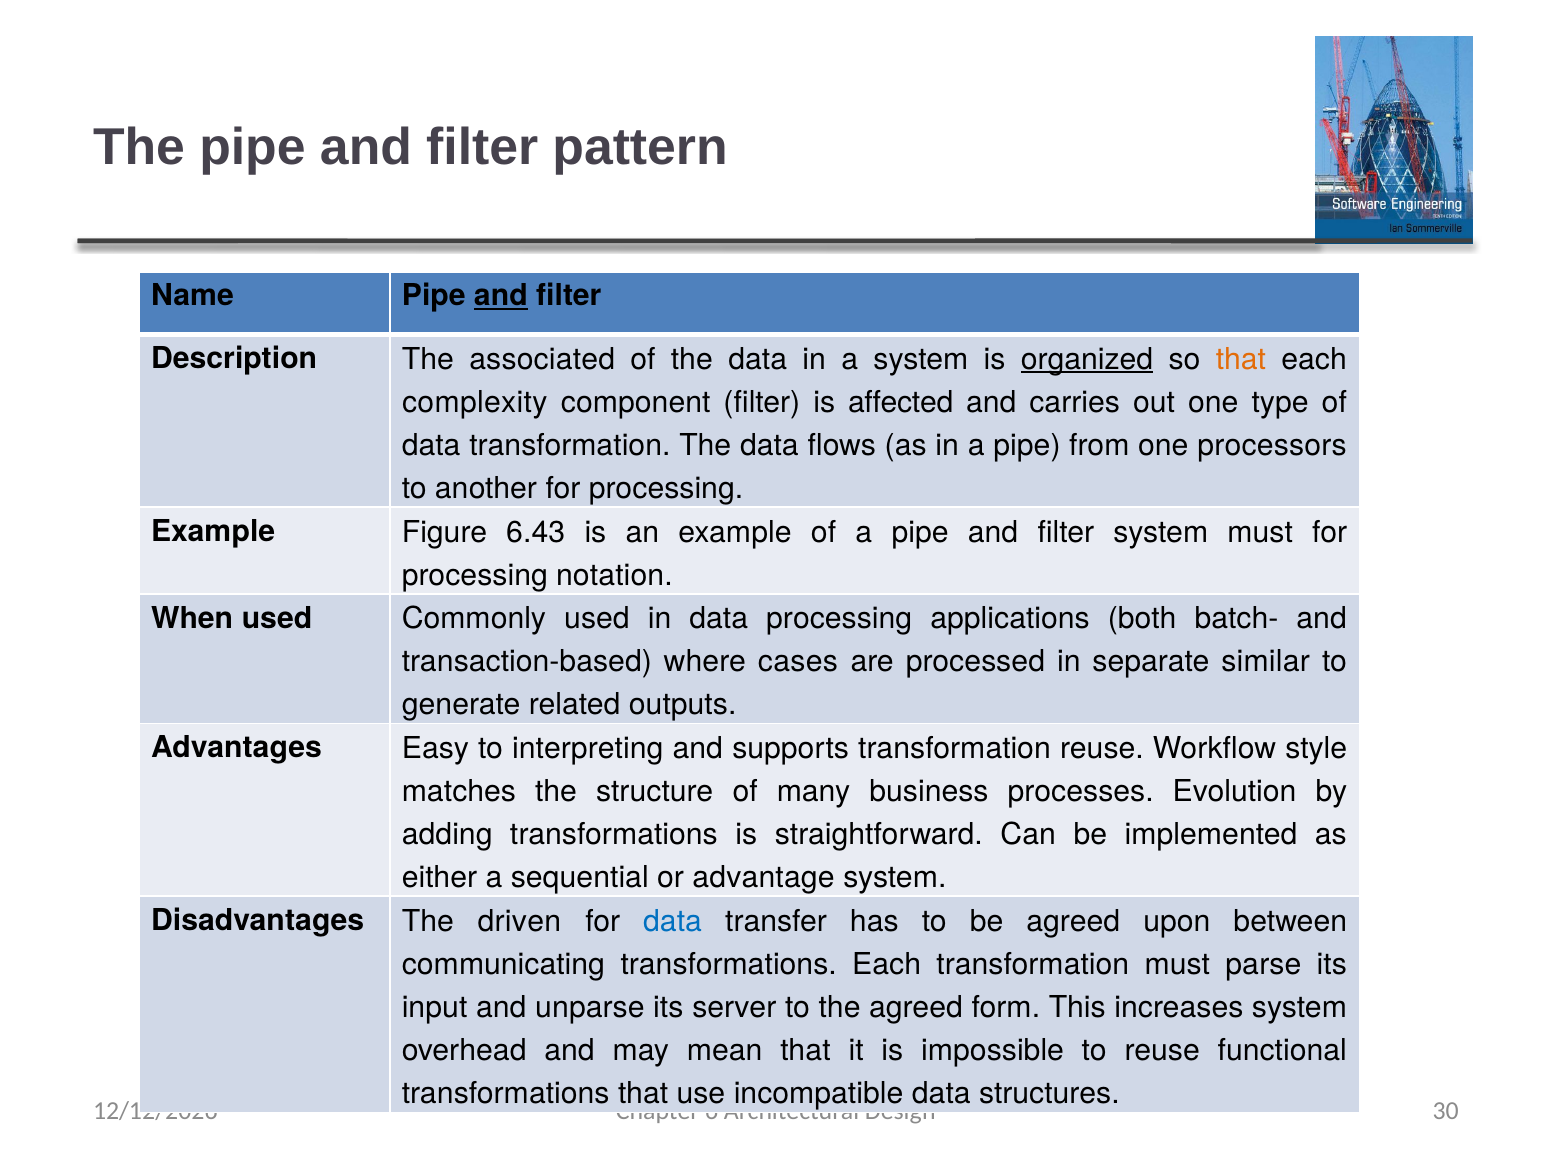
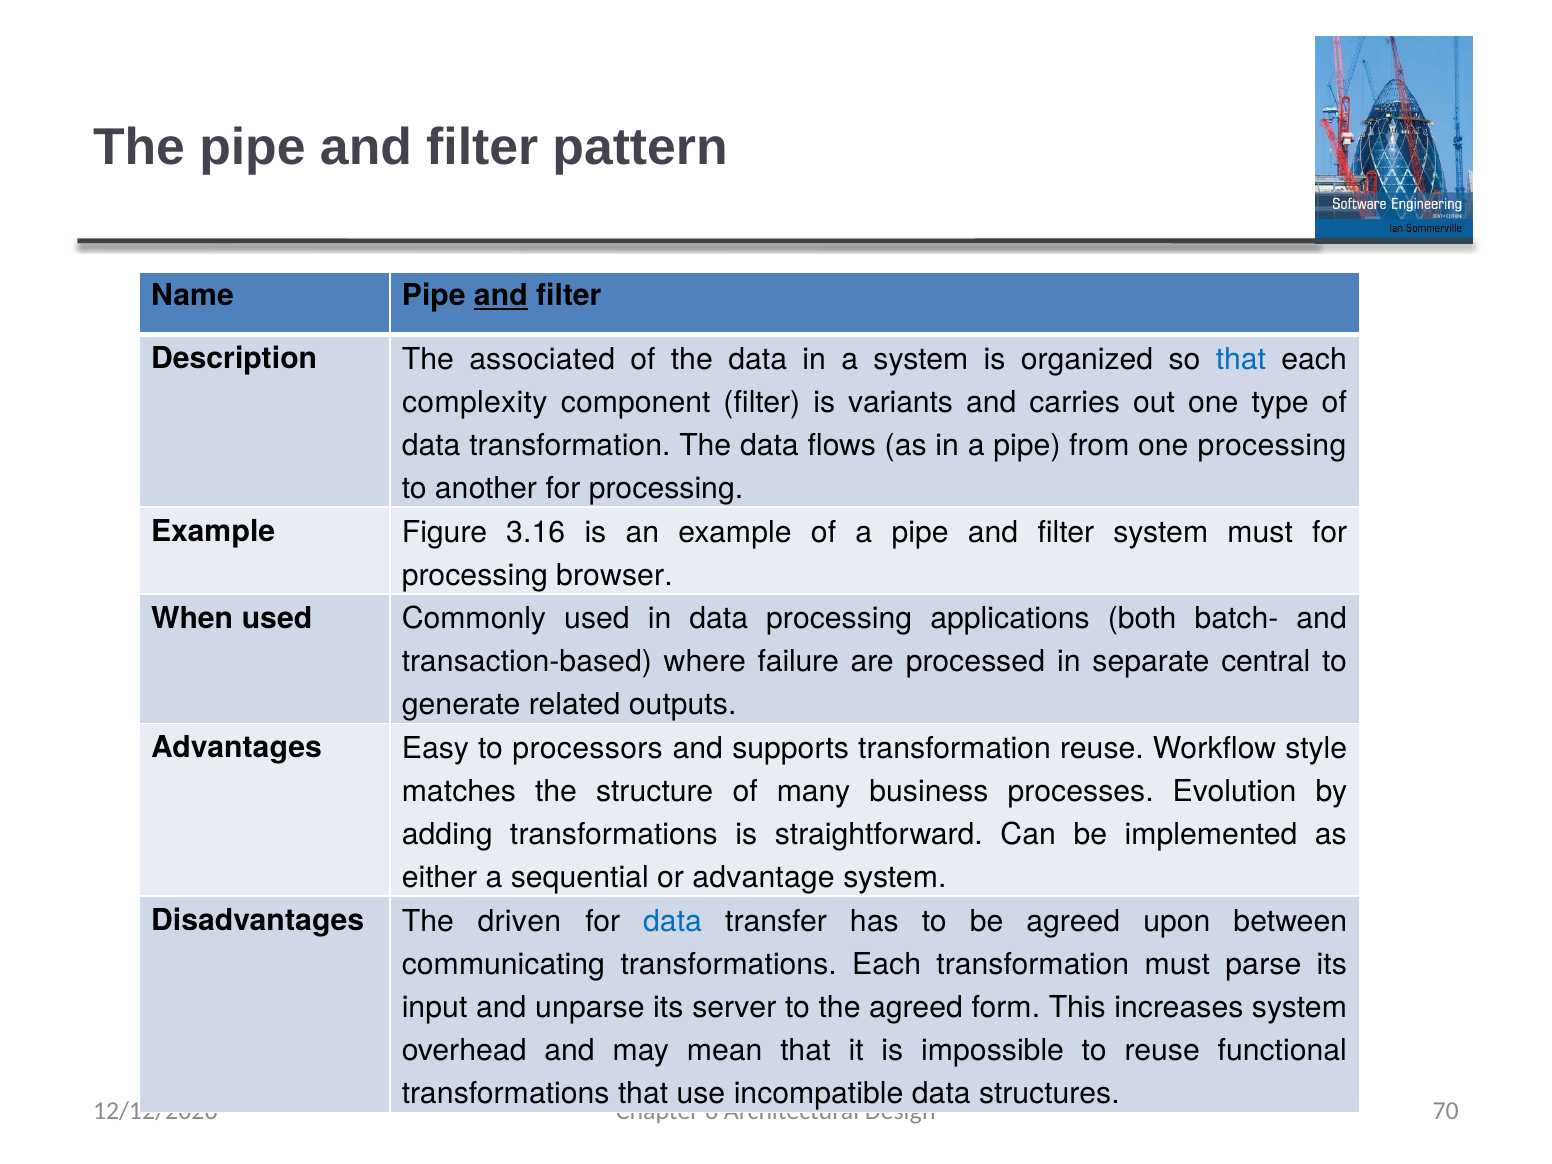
organized underline: present -> none (1087, 359)
that colour: orange -> blue (1241, 359)
affected: affected -> variants (901, 402)
one processors: processors -> processing (1272, 446)
6.43: 6.43 -> 3.16 (536, 532)
notation: notation -> browser (614, 575)
cases: cases -> failure (798, 662)
similar: similar -> central (1266, 662)
interpreting: interpreting -> processors (588, 748)
30: 30 -> 70 (1446, 1111)
